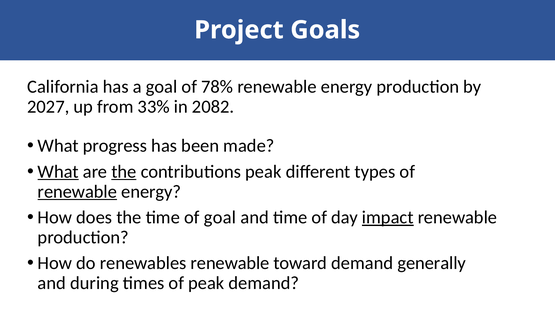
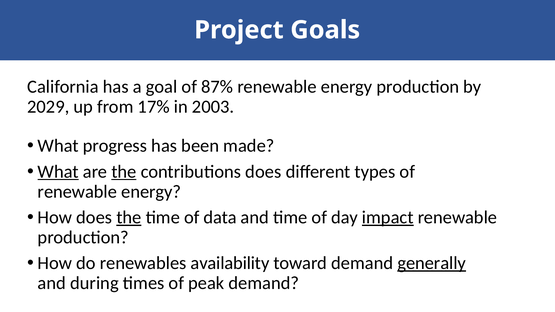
78%: 78% -> 87% (217, 87)
2027: 2027 -> 2029 (48, 107)
33%: 33% -> 17% (154, 107)
2082: 2082 -> 2003 (213, 107)
contributions peak: peak -> does (263, 172)
renewable underline: present -> none (77, 192)
the underline: none -> present (129, 217)
of goal: goal -> data (220, 217)
renewables renewable: renewable -> availability (230, 263)
generally underline: none -> present (432, 263)
